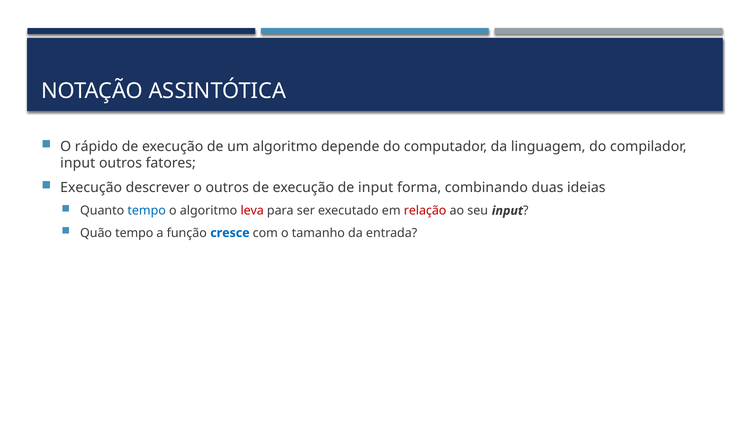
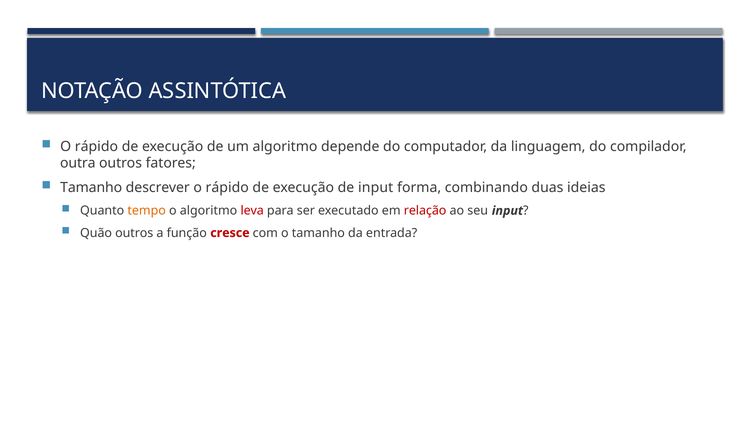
input: input -> outra (78, 163)
Execução: Execução -> Tamanho (91, 188)
descrever o outros: outros -> rápido (227, 188)
tempo colour: blue -> orange (147, 211)
Quão tempo: tempo -> outros (134, 233)
cresce colour: blue -> red (230, 233)
